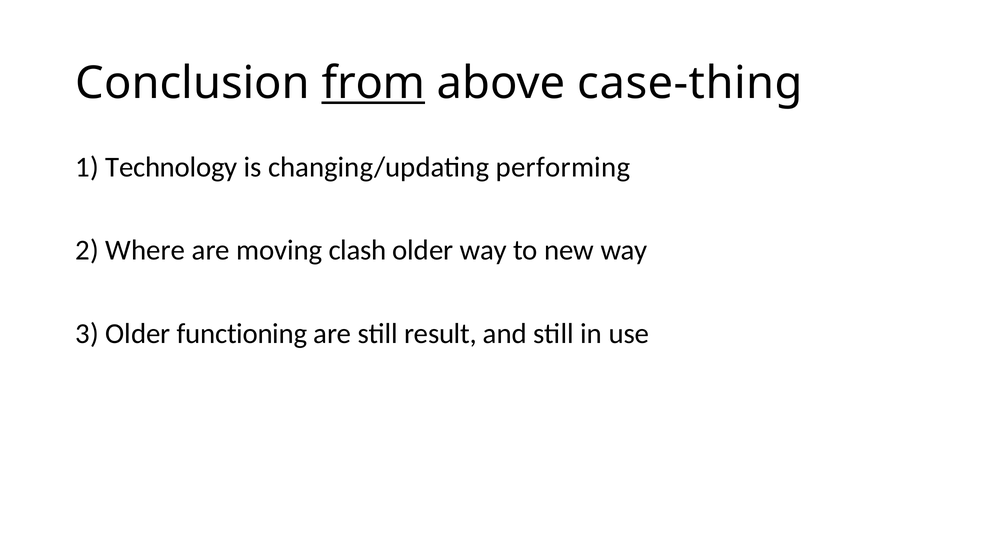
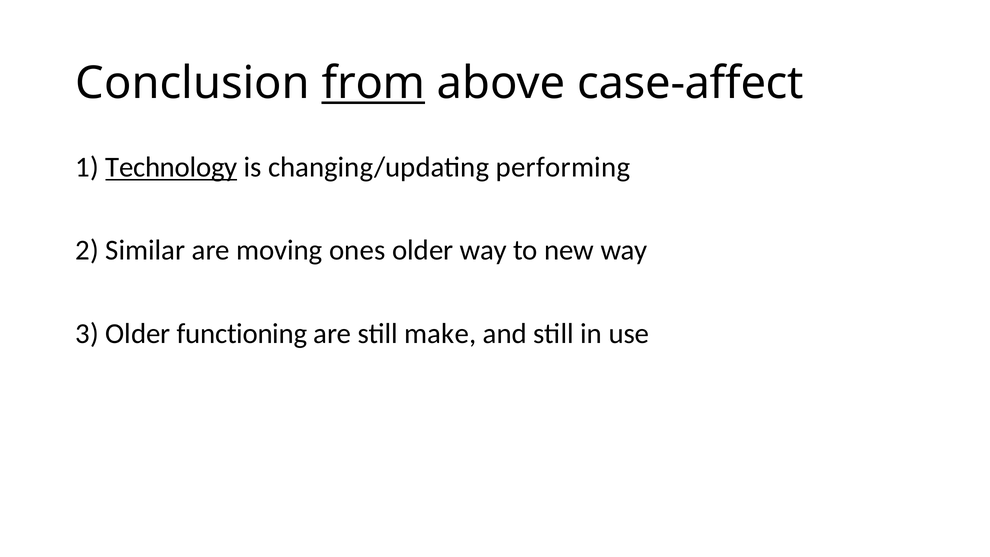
case-thing: case-thing -> case-affect (690, 83)
Technology underline: none -> present (171, 167)
Where: Where -> Similar (145, 250)
clash: clash -> ones (357, 250)
result: result -> make (440, 333)
